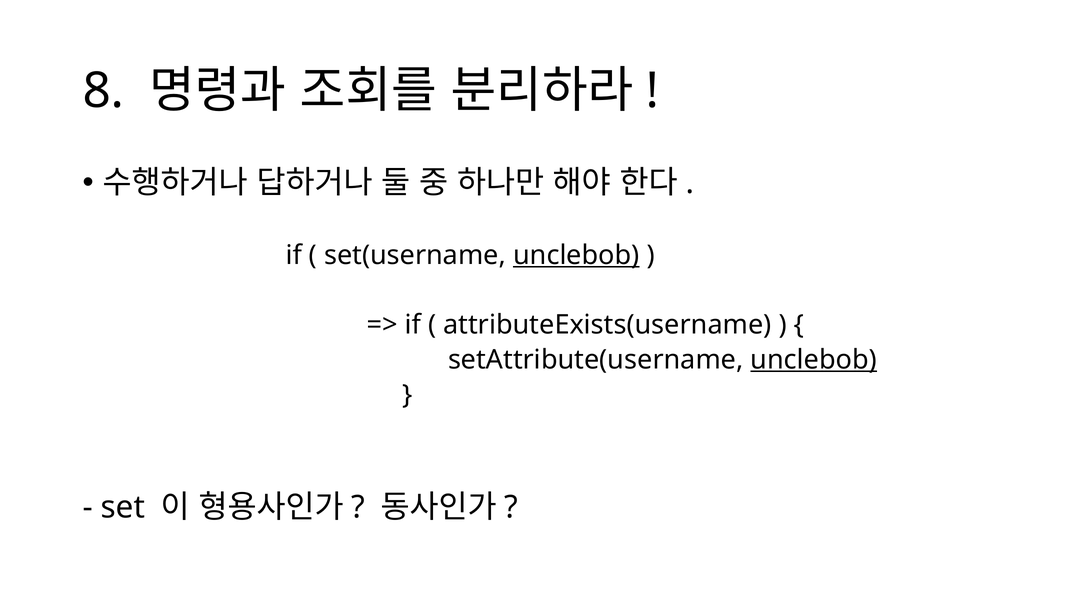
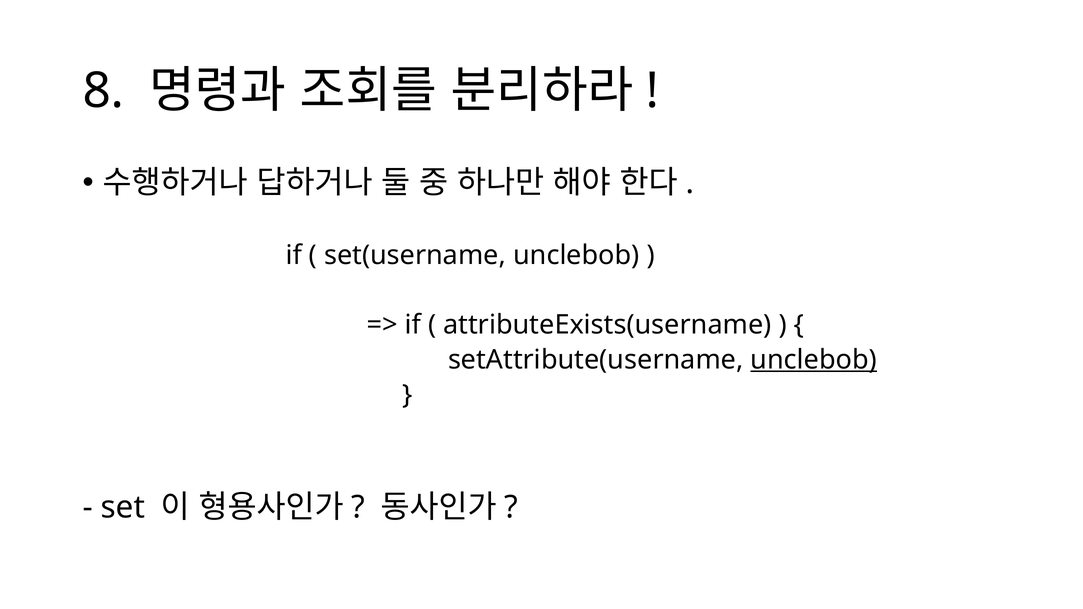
unclebob underline: present -> none (576, 255)
